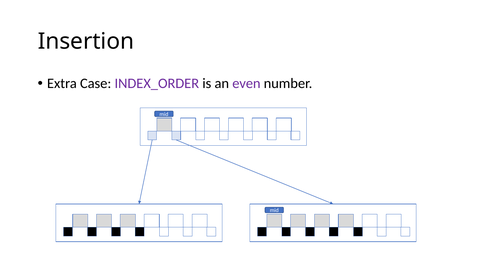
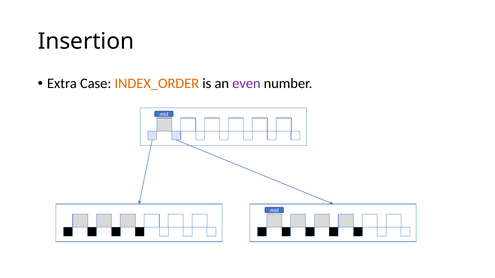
INDEX_ORDER colour: purple -> orange (157, 84)
